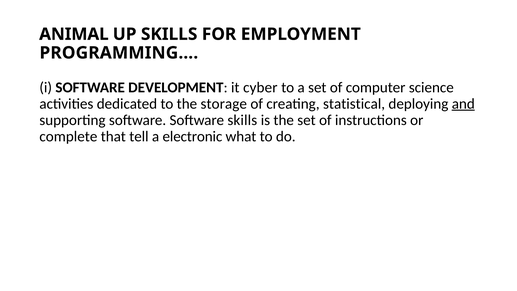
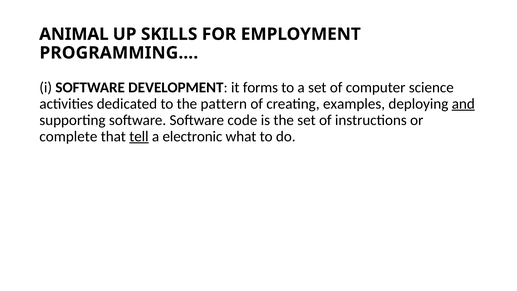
cyber: cyber -> forms (260, 87)
storage: storage -> pattern (224, 104)
statistical: statistical -> examples (354, 104)
Software skills: skills -> code (242, 120)
tell underline: none -> present (139, 136)
